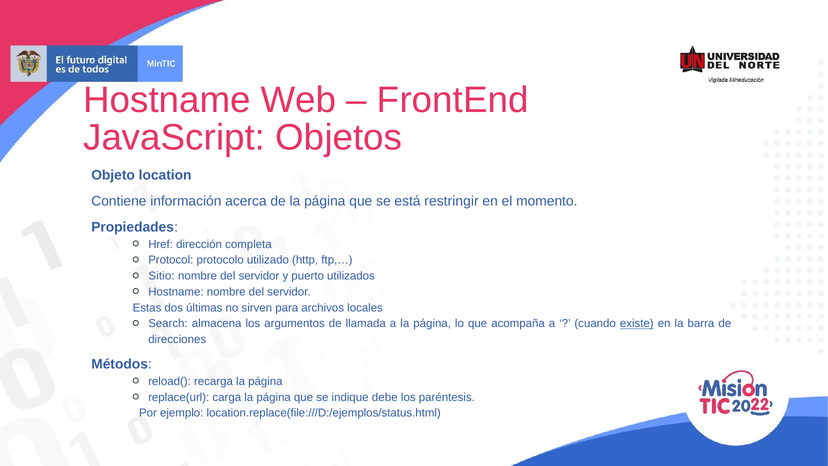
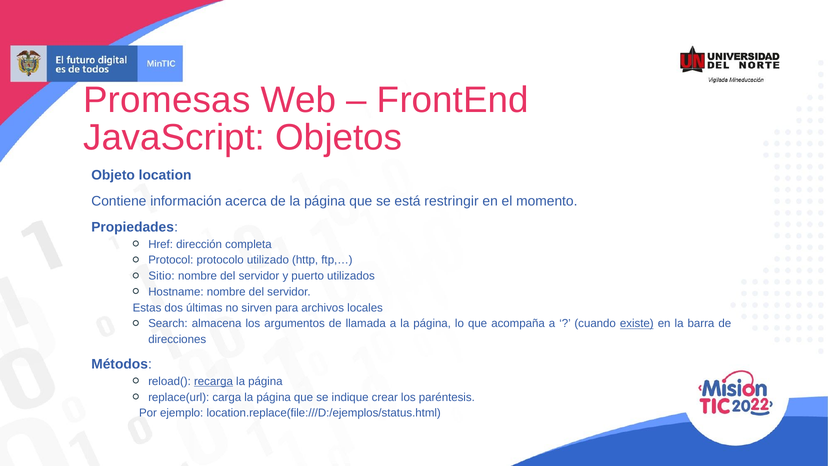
Hostname: Hostname -> Promesas (167, 100)
recarga underline: none -> present (213, 381)
debe: debe -> crear (385, 397)
